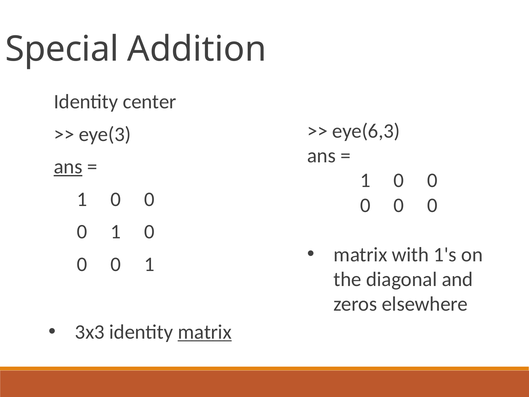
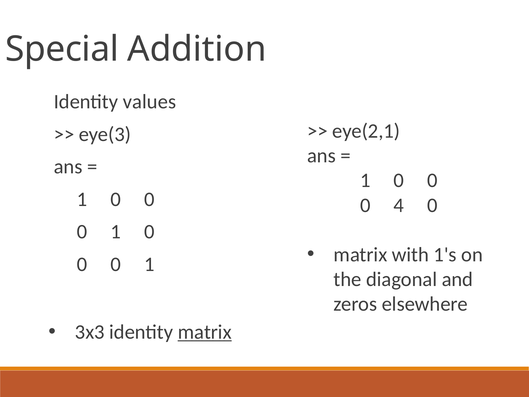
center: center -> values (150, 102)
eye(6,3: eye(6,3 -> eye(2,1 (366, 131)
ans underline: present -> none (68, 167)
0: 0 -> 4 (399, 205)
